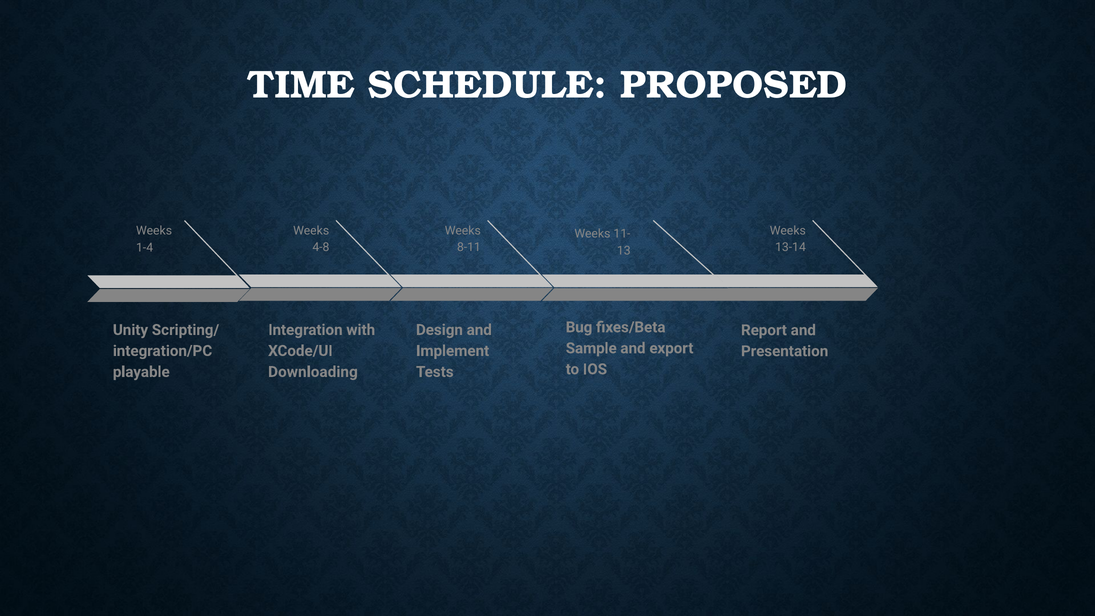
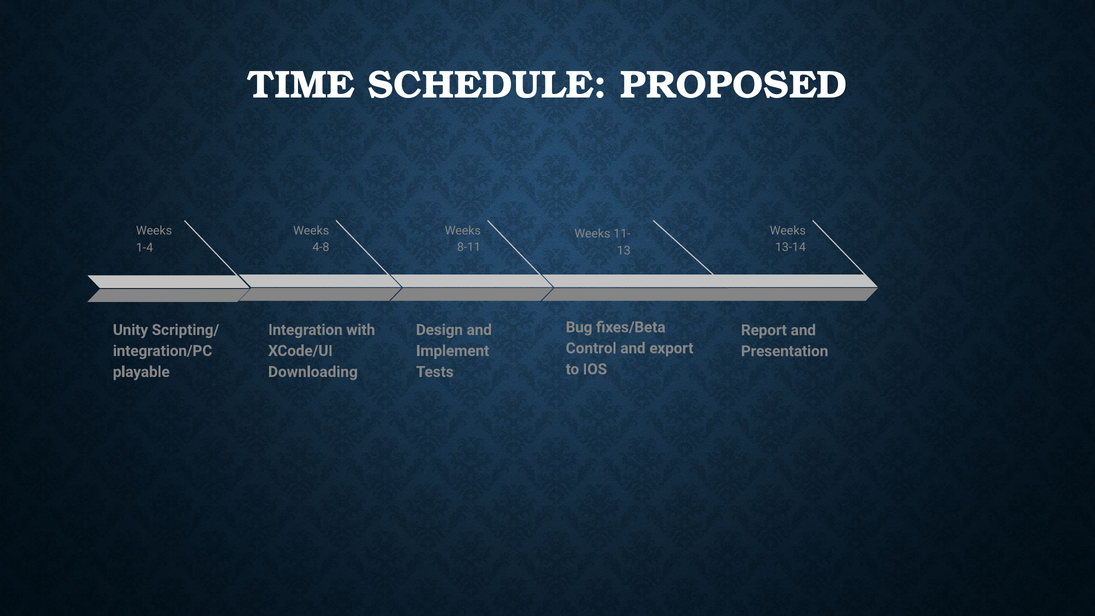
Sample: Sample -> Control (591, 348)
